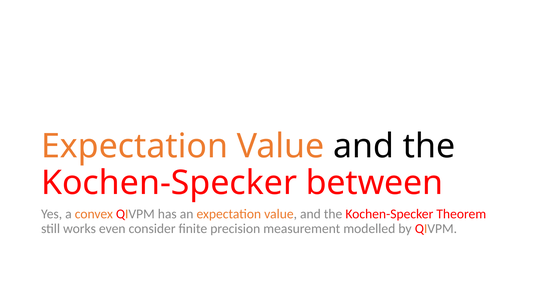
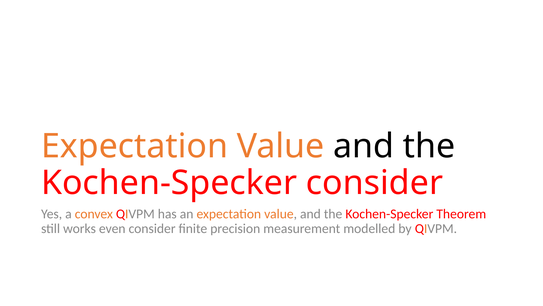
Kochen-Specker between: between -> consider (374, 183)
